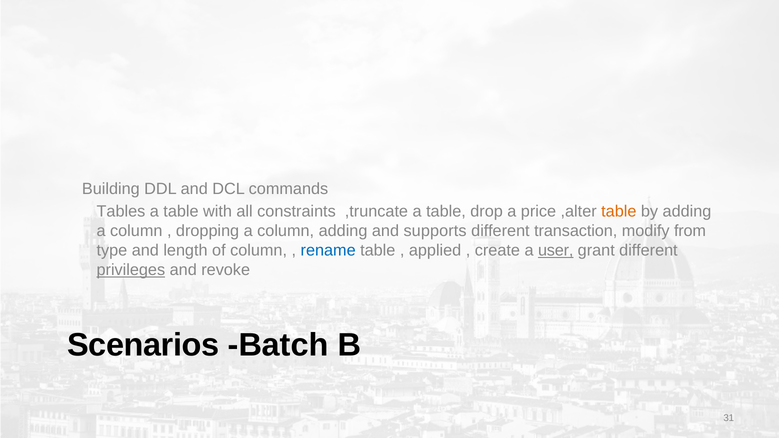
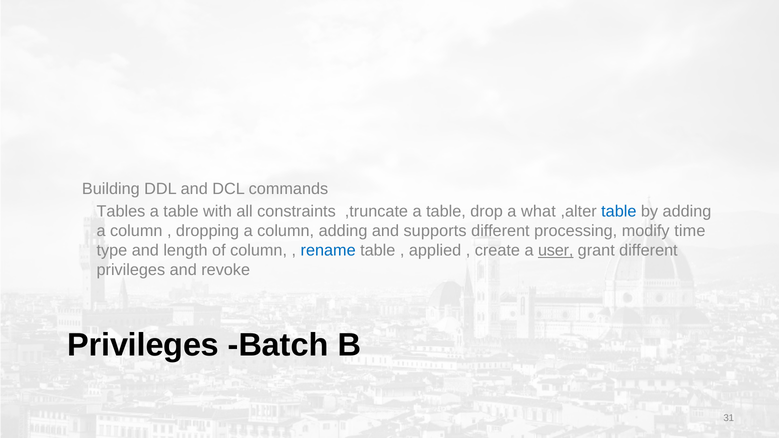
price: price -> what (538, 212)
table colour: orange -> blue (619, 212)
transaction: transaction -> processing (576, 231)
from: from -> time (690, 231)
privileges underline: present -> none (131, 270)
Scenarios: Scenarios -> Privileges (143, 345)
